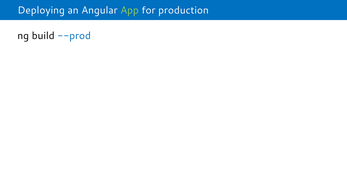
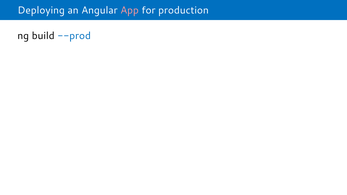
App colour: light green -> pink (130, 10)
